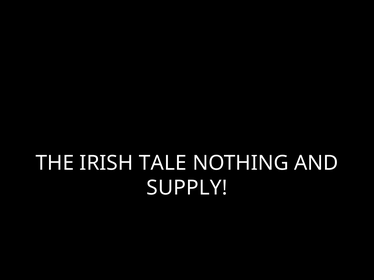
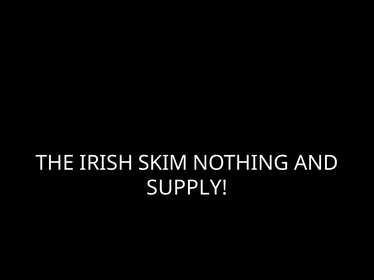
TALE: TALE -> SKIM (163, 163)
